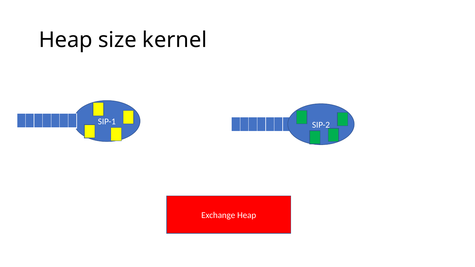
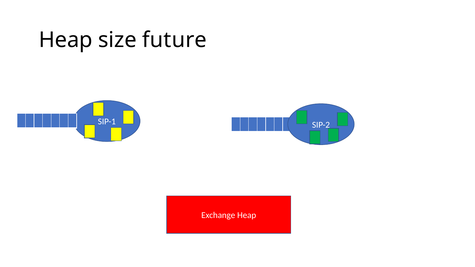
kernel: kernel -> future (175, 40)
